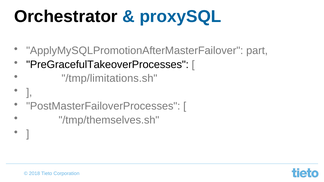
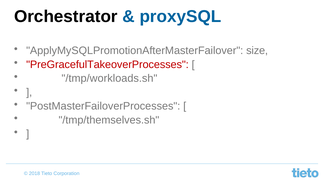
part: part -> size (257, 51)
PreGracefulTakeoverProcesses colour: black -> red (107, 65)
/tmp/limitations.sh: /tmp/limitations.sh -> /tmp/workloads.sh (109, 78)
